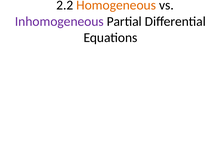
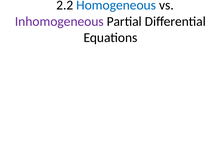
Homogeneous colour: orange -> blue (116, 5)
